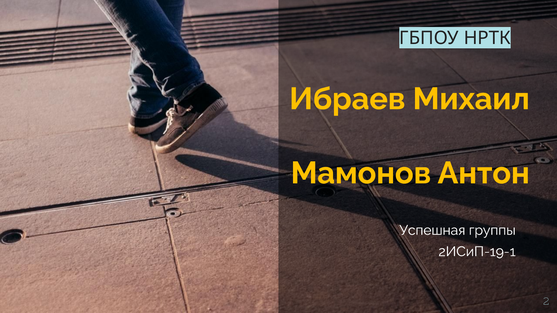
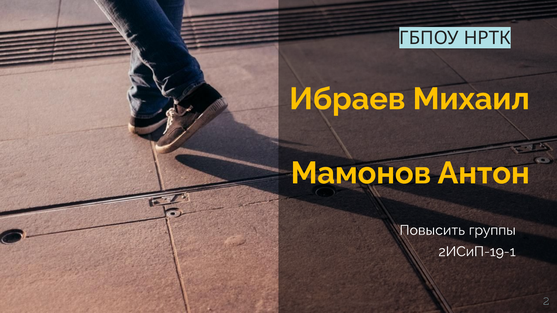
Успешная: Успешная -> Повысить (432, 230)
